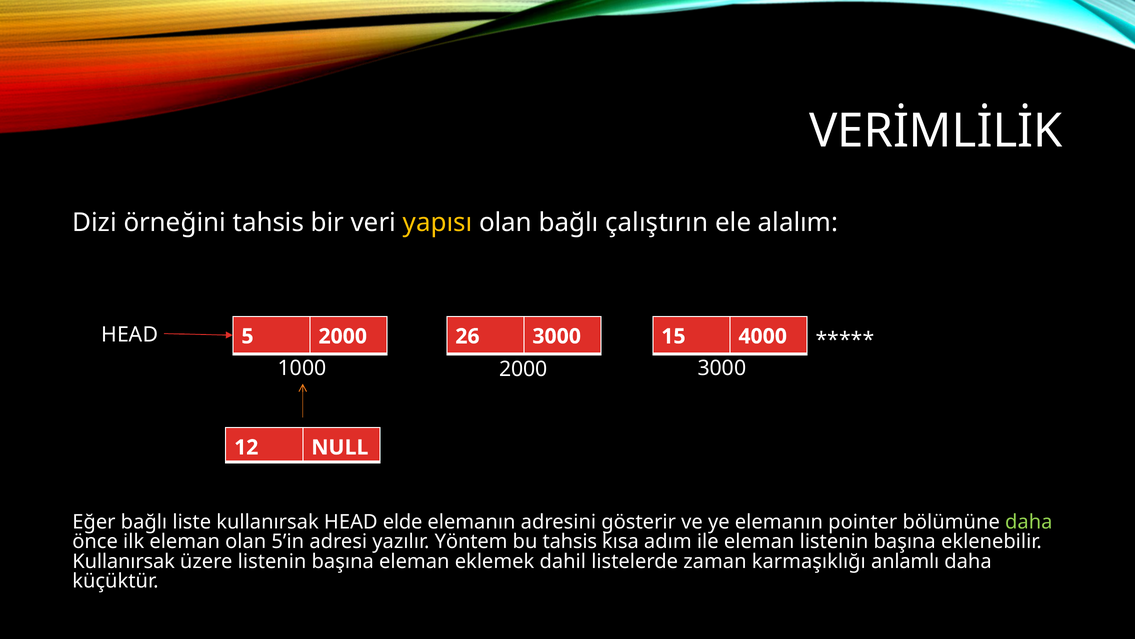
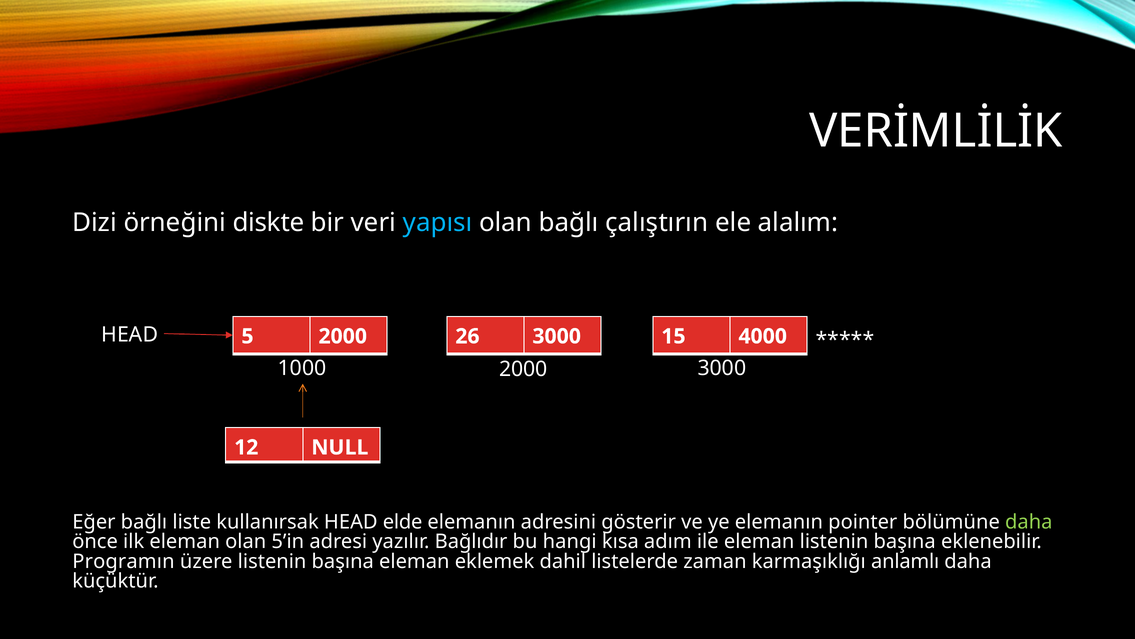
örneğini tahsis: tahsis -> diskte (268, 222)
yapısı colour: yellow -> light blue (438, 222)
Yöntem: Yöntem -> Bağlıdır (471, 541)
bu tahsis: tahsis -> hangi (570, 541)
Kullanırsak: Kullanırsak -> Programın (123, 561)
